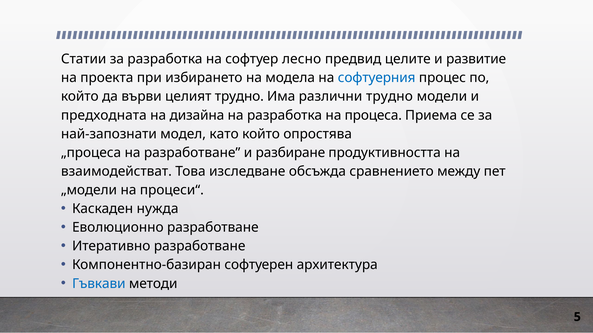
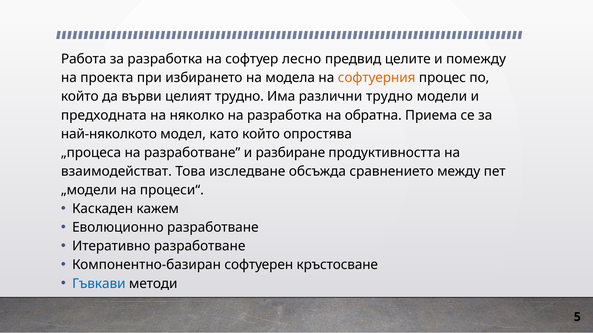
Статии: Статии -> Работа (84, 59)
развитие: развитие -> помежду (476, 59)
софтуерния colour: blue -> orange (377, 78)
дизайна: дизайна -> няколко (197, 115)
процеса: процеса -> обратна (373, 115)
най-запознати: най-запознати -> най-няколкото (109, 134)
нужда: нужда -> кажем (158, 209)
архитектура: архитектура -> кръстосване (337, 265)
